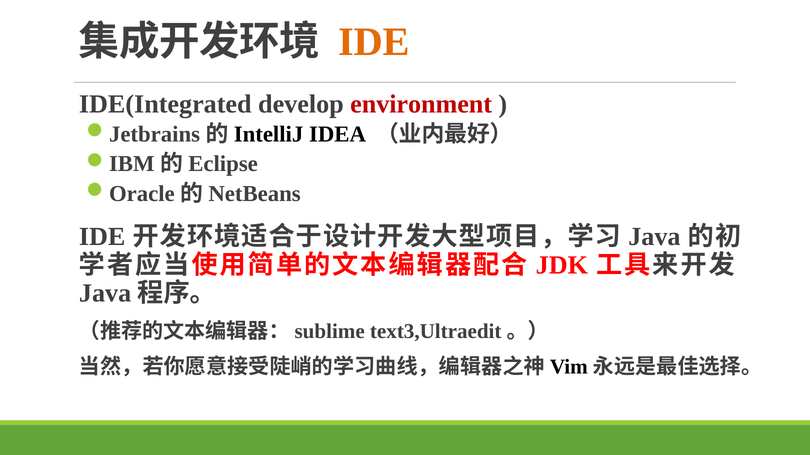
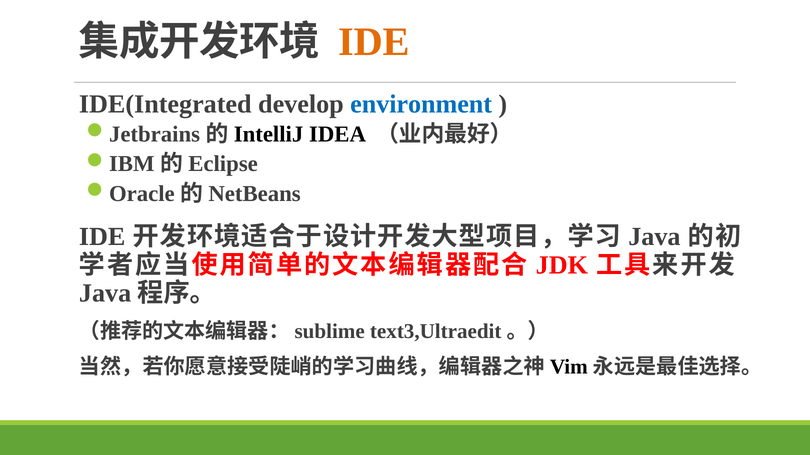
environment colour: red -> blue (421, 105)
